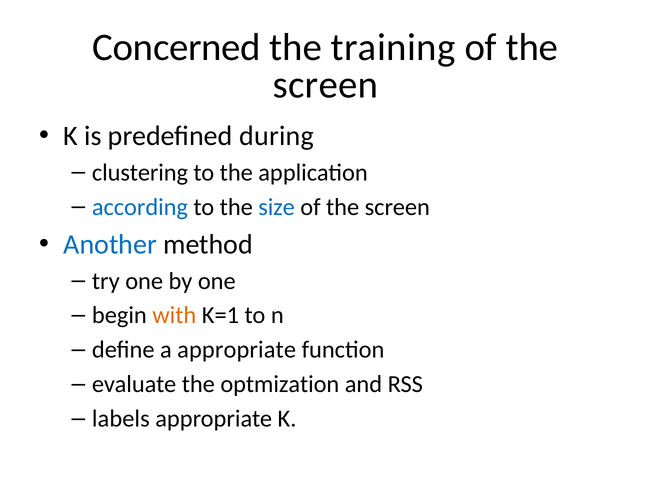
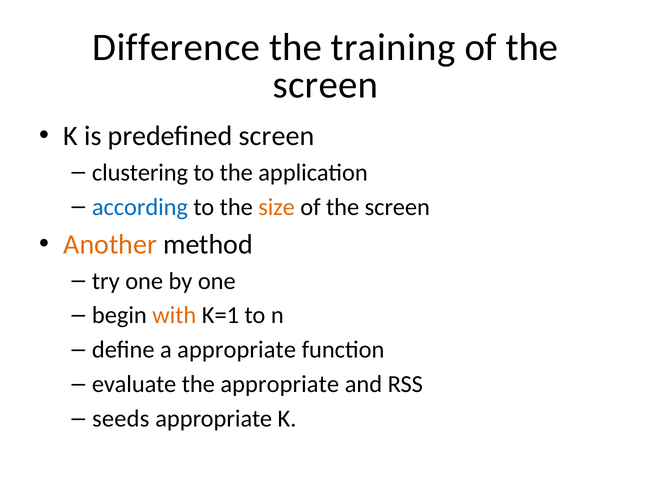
Concerned: Concerned -> Difference (176, 47)
predefined during: during -> screen (277, 136)
size colour: blue -> orange (277, 207)
Another colour: blue -> orange (110, 244)
the optmization: optmization -> appropriate (280, 384)
labels: labels -> seeds (121, 418)
